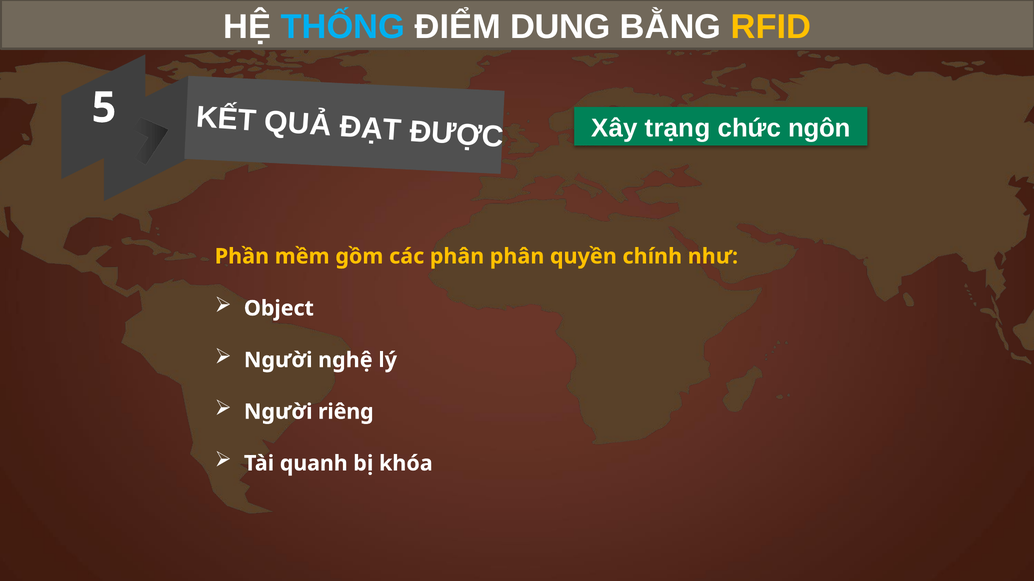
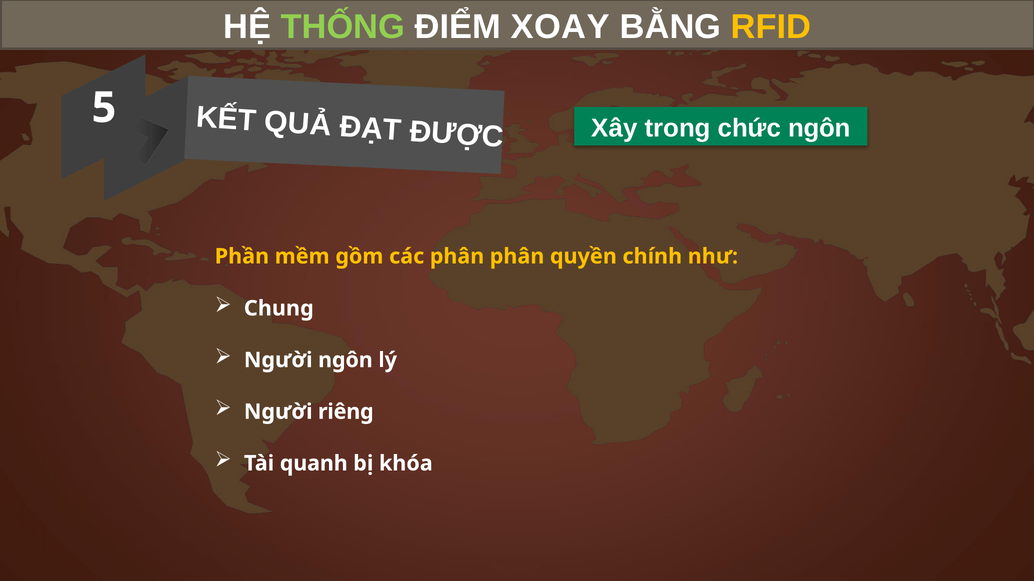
THỐNG colour: light blue -> light green (343, 27)
DUNG: DUNG -> XOAY (560, 27)
trạng: trạng -> trong (678, 128)
Object: Object -> Chung (279, 309)
Người nghệ: nghệ -> ngôn (345, 360)
